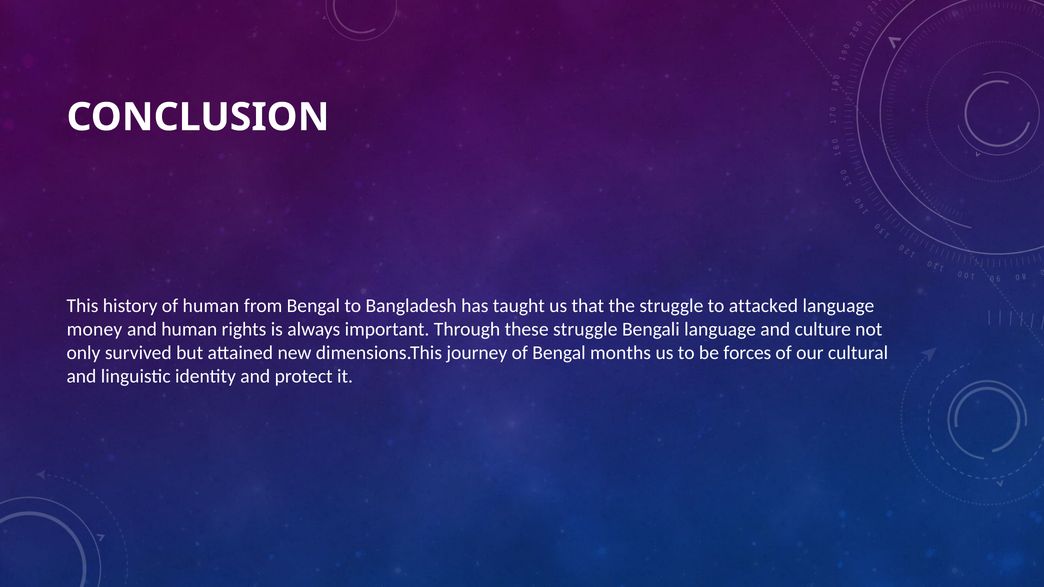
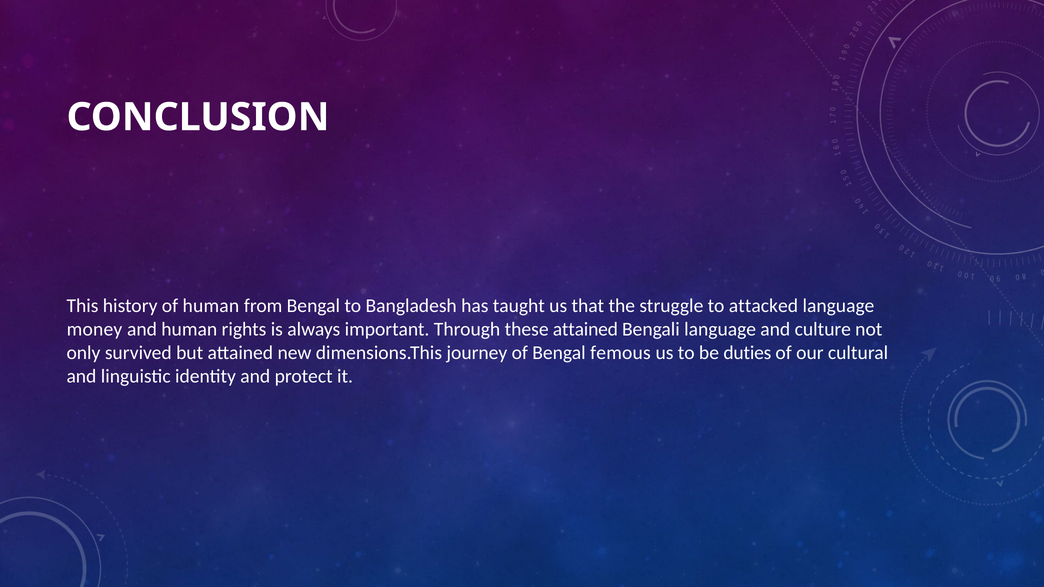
these struggle: struggle -> attained (585, 329)
months: months -> femous (620, 353)
forces: forces -> duties (747, 353)
